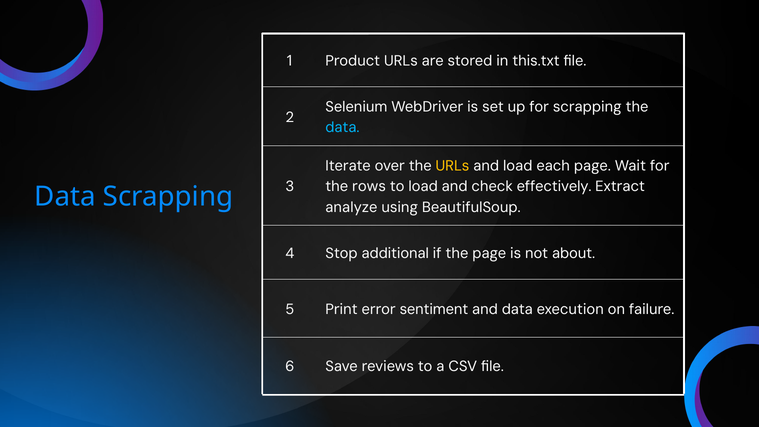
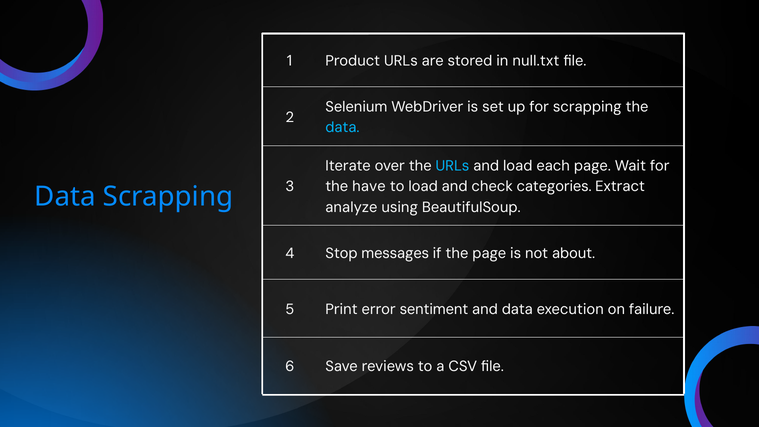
this.txt: this.txt -> null.txt (536, 61)
URLs colour: yellow -> light blue (452, 166)
rows: rows -> have (369, 186)
effectively: effectively -> categories (554, 186)
additional: additional -> messages (395, 253)
